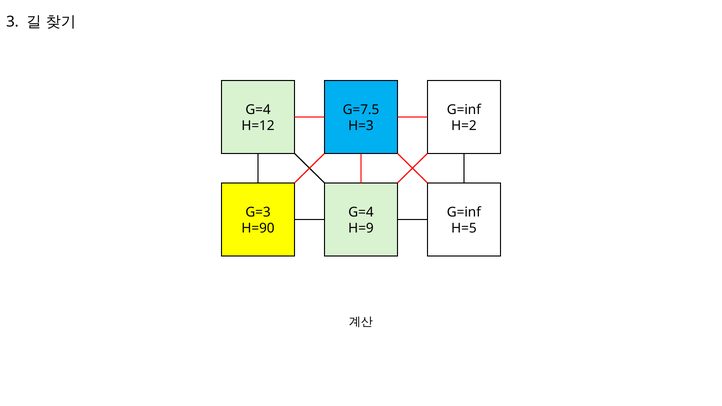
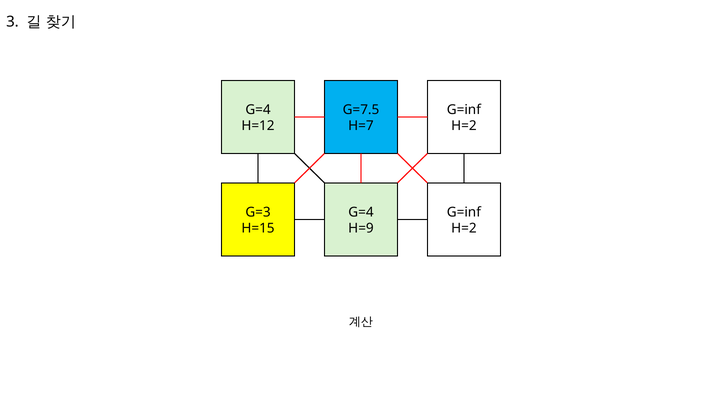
H=3: H=3 -> H=7 (361, 126)
H=90: H=90 -> H=15 (258, 229)
H=5: H=5 -> H=2 (464, 229)
